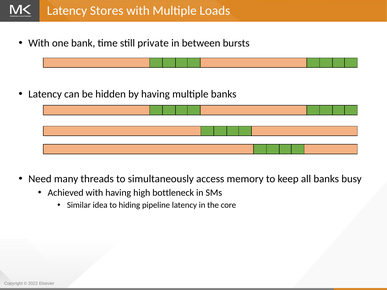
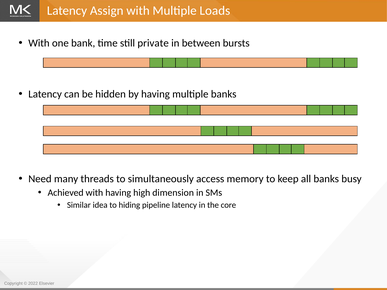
Stores: Stores -> Assign (107, 11)
bottleneck: bottleneck -> dimension (173, 193)
